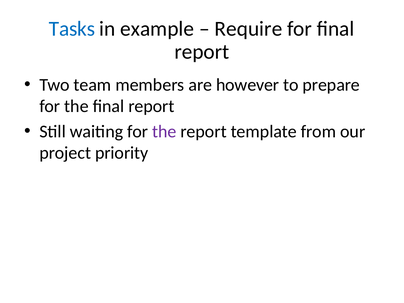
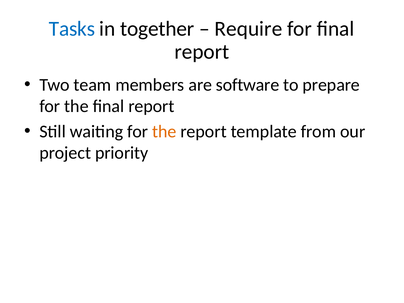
example: example -> together (157, 29)
however: however -> software (248, 85)
the colour: purple -> orange (164, 131)
